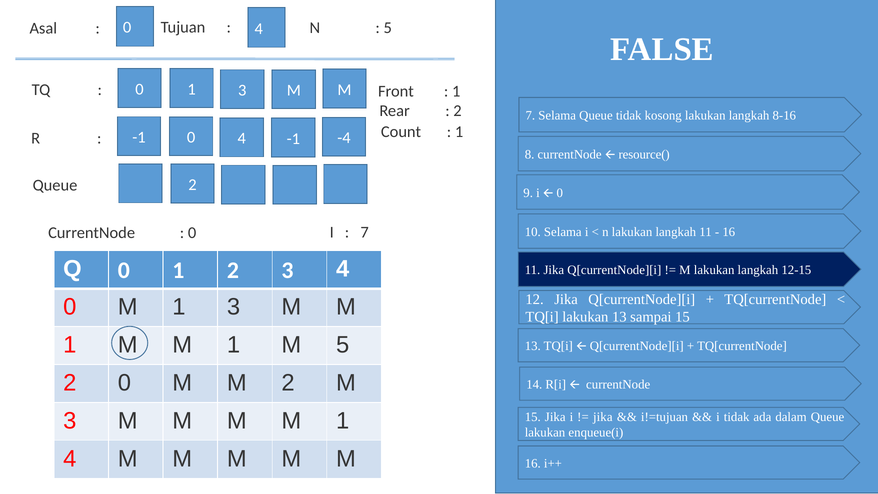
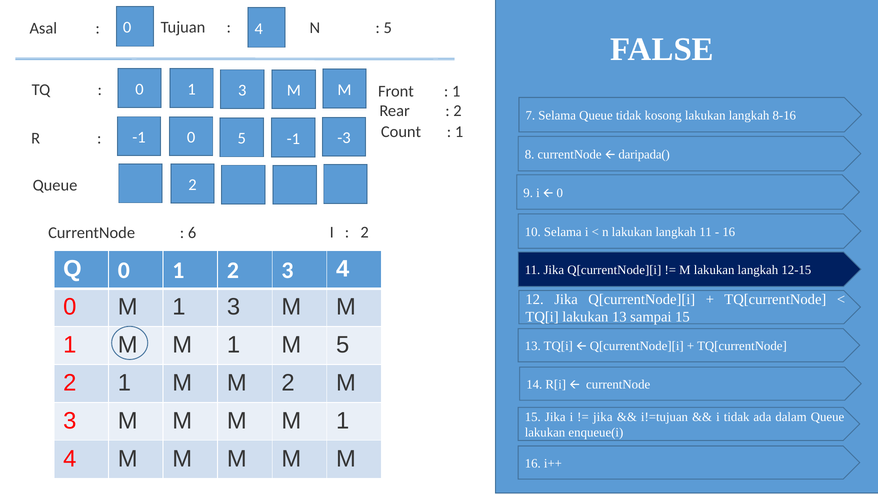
-1 0 4: 4 -> 5 (242, 138)
-4: -4 -> -3 (344, 138)
resource(: resource( -> daripada( (644, 154)
0: 0 -> 6 (192, 233)
7: 7 -> 2 (365, 232)
2 0: 0 -> 1 (124, 383)
